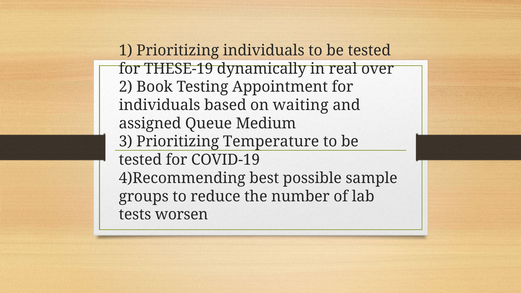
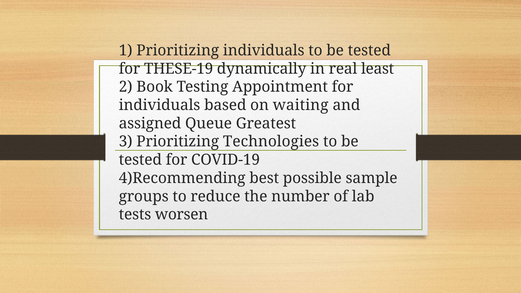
over: over -> least (378, 69)
Medium: Medium -> Greatest (266, 123)
Temperature: Temperature -> Technologies (271, 142)
